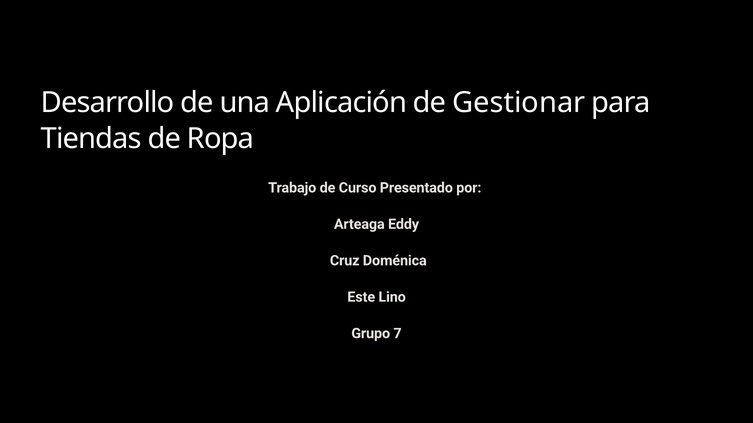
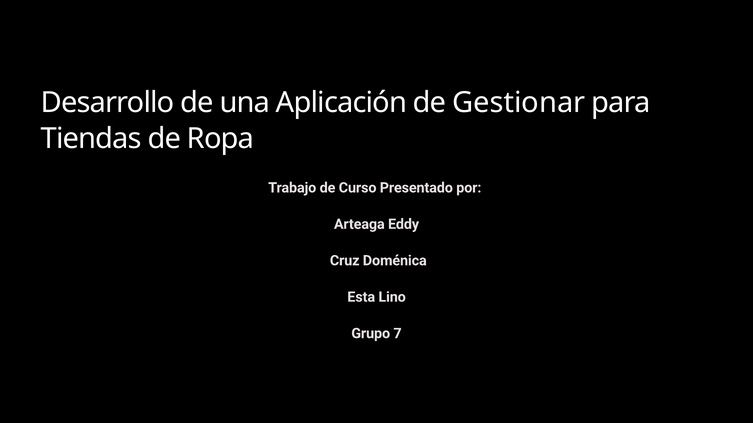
Este: Este -> Esta (361, 297)
